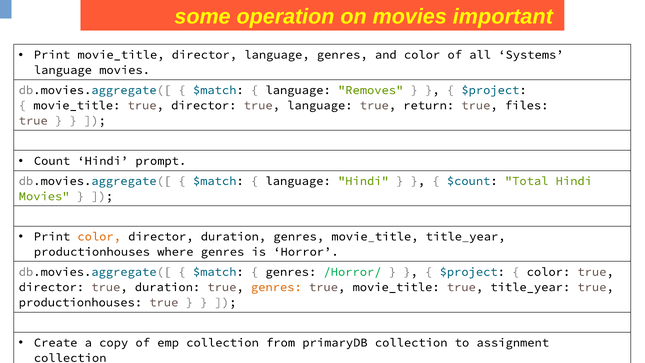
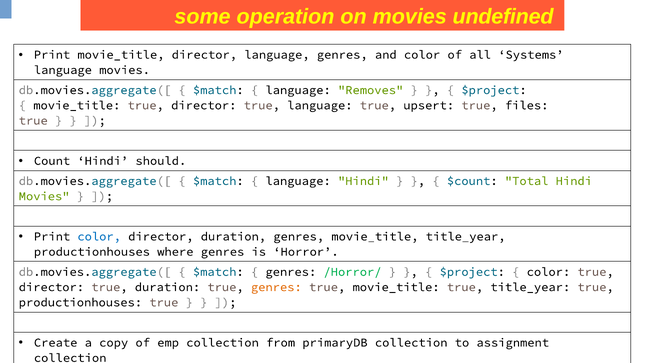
important: important -> undefined (503, 17)
return: return -> upsert (429, 105)
prompt: prompt -> should (161, 161)
color colour: orange -> blue (99, 236)
